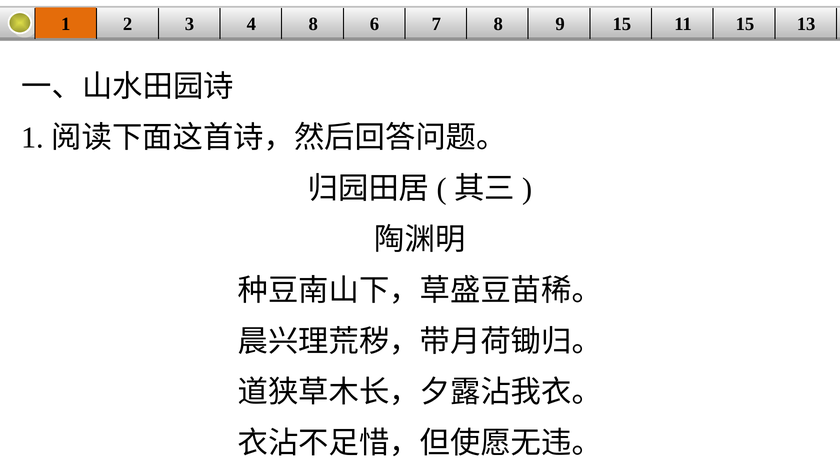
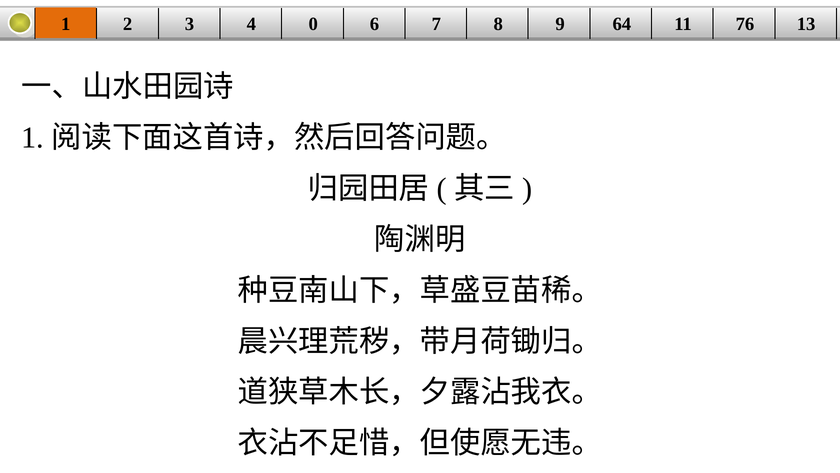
4 8: 8 -> 0 (313, 24)
9 15: 15 -> 64 (622, 24)
11 15: 15 -> 76 (745, 24)
